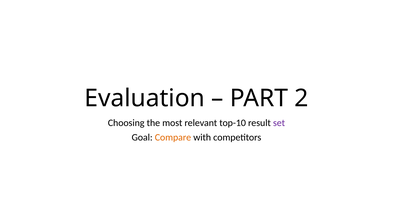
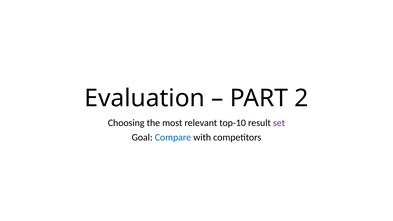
Compare colour: orange -> blue (173, 138)
